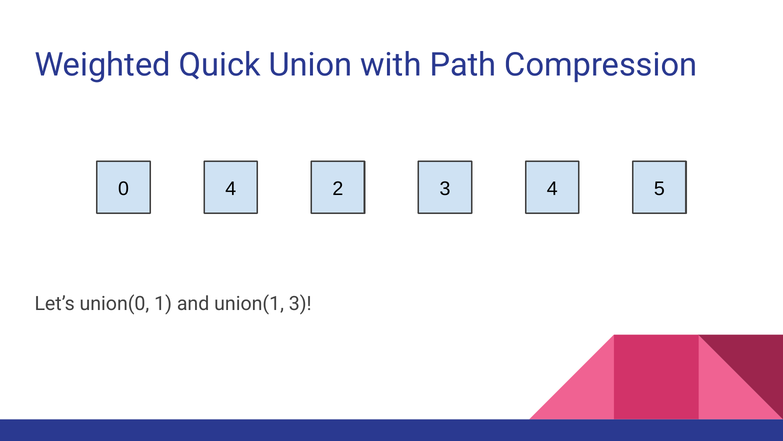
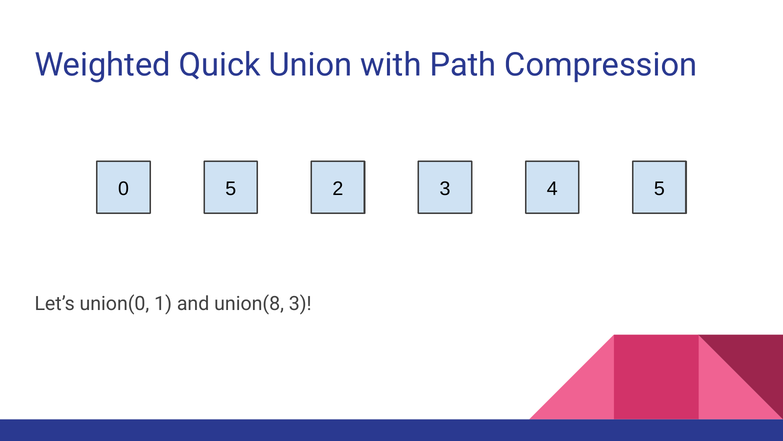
0 4: 4 -> 5 (231, 189)
union(1: union(1 -> union(8 (249, 303)
